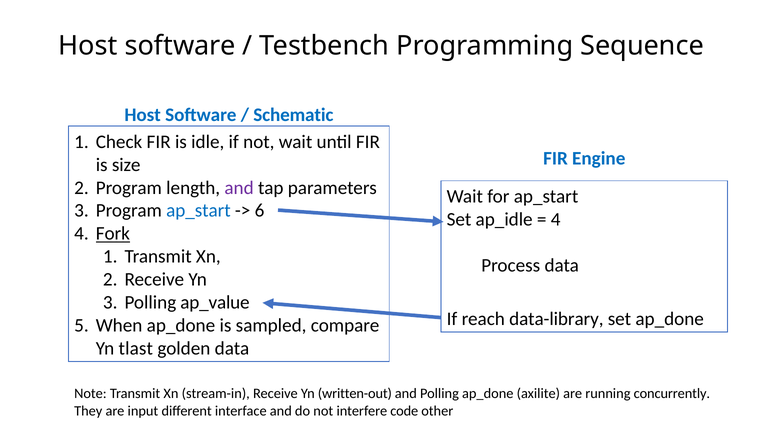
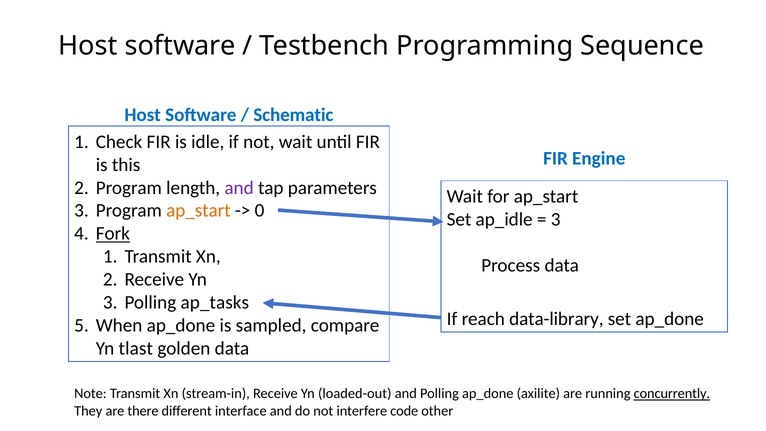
size: size -> this (126, 165)
ap_start colour: blue -> orange (198, 211)
6: 6 -> 0 (260, 211)
4: 4 -> 3 (556, 219)
ap_value: ap_value -> ap_tasks (215, 303)
written-out: written-out -> loaded-out (355, 394)
concurrently underline: none -> present (672, 394)
input: input -> there (143, 411)
